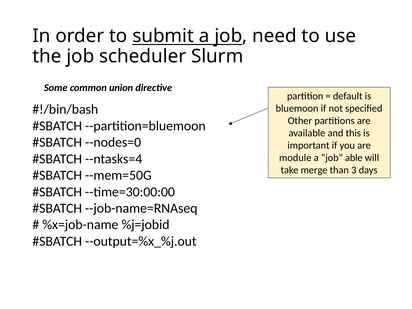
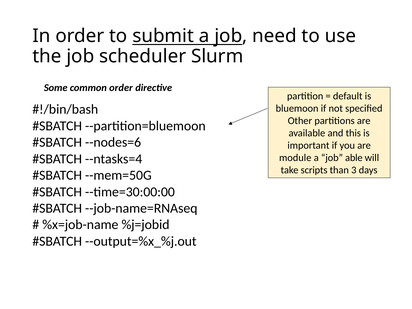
common union: union -> order (121, 88)
--nodes=0: --nodes=0 -> --nodes=6 (113, 142)
merge: merge -> scripts (314, 170)
